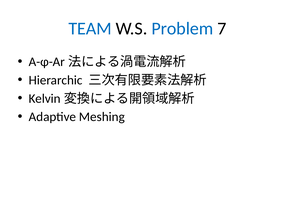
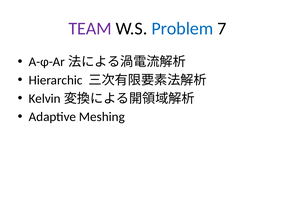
TEAM colour: blue -> purple (90, 29)
